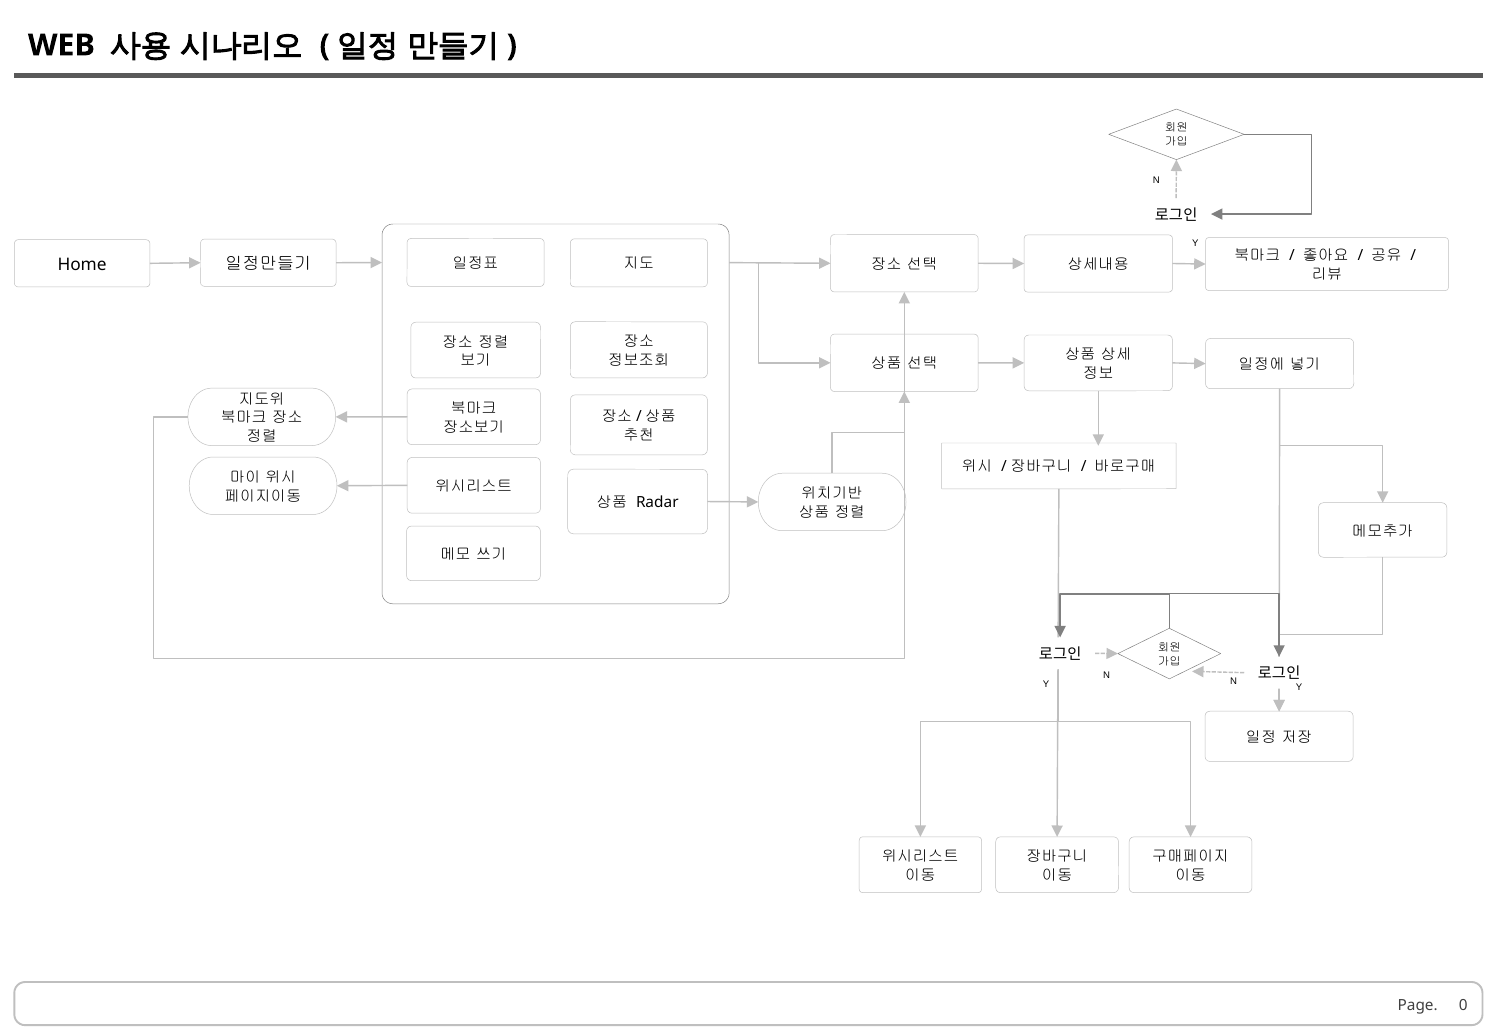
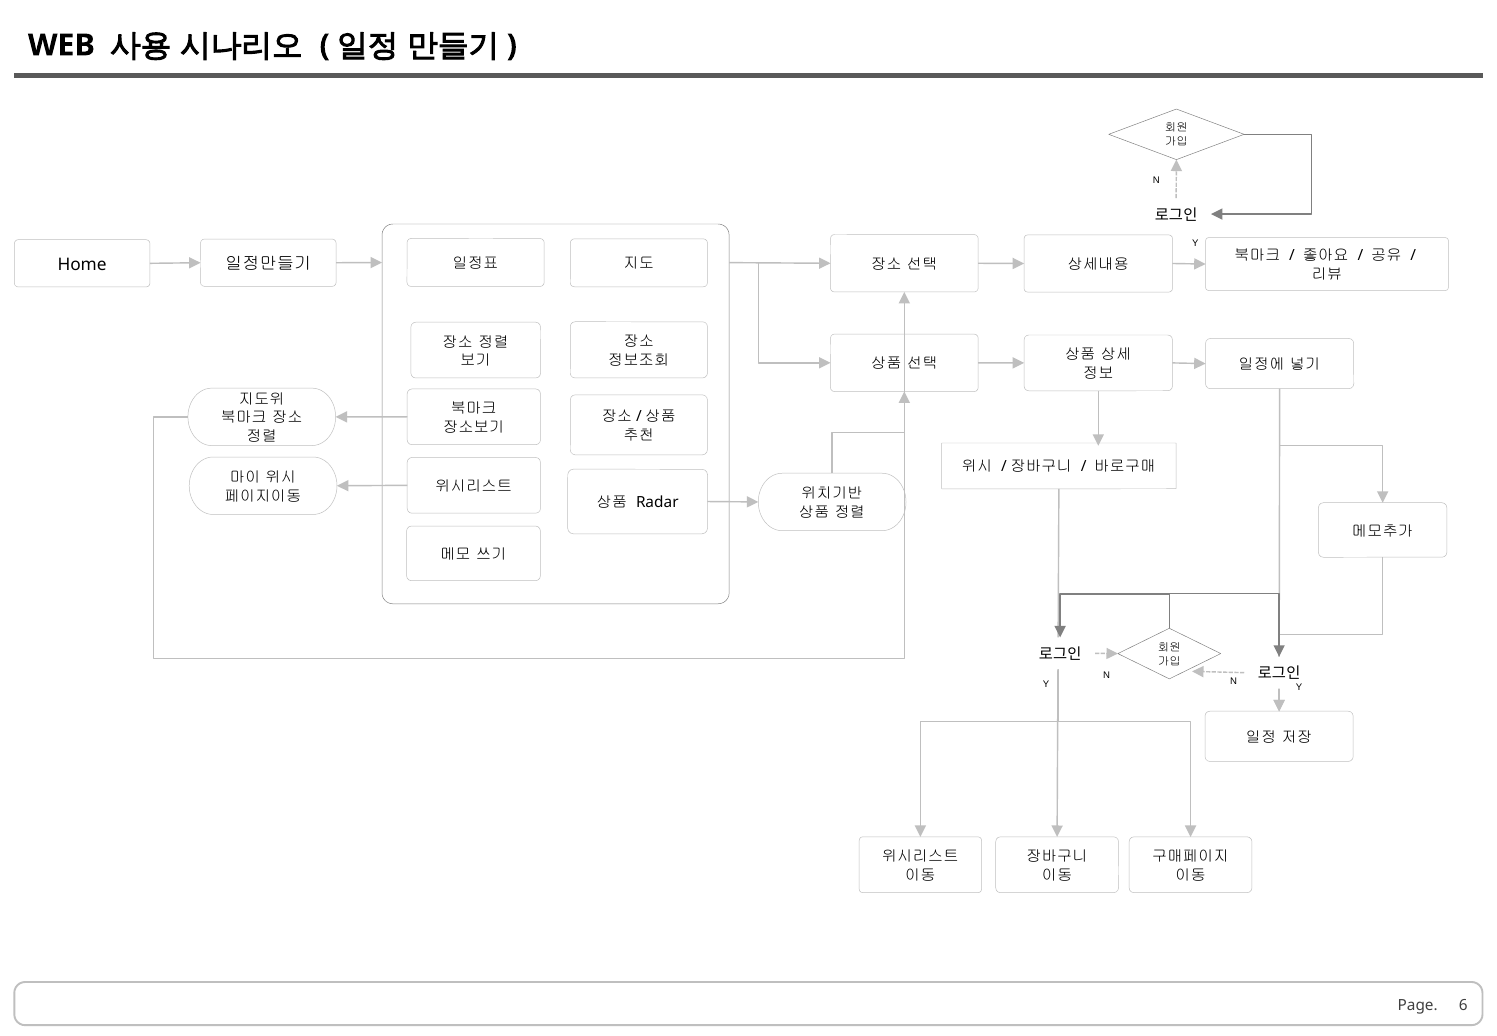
0: 0 -> 6 (1463, 1005)
